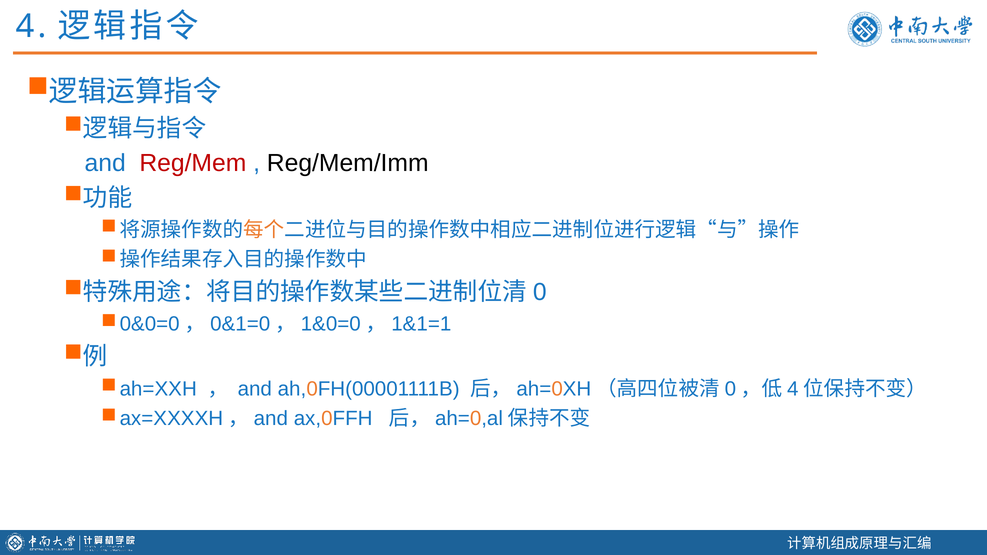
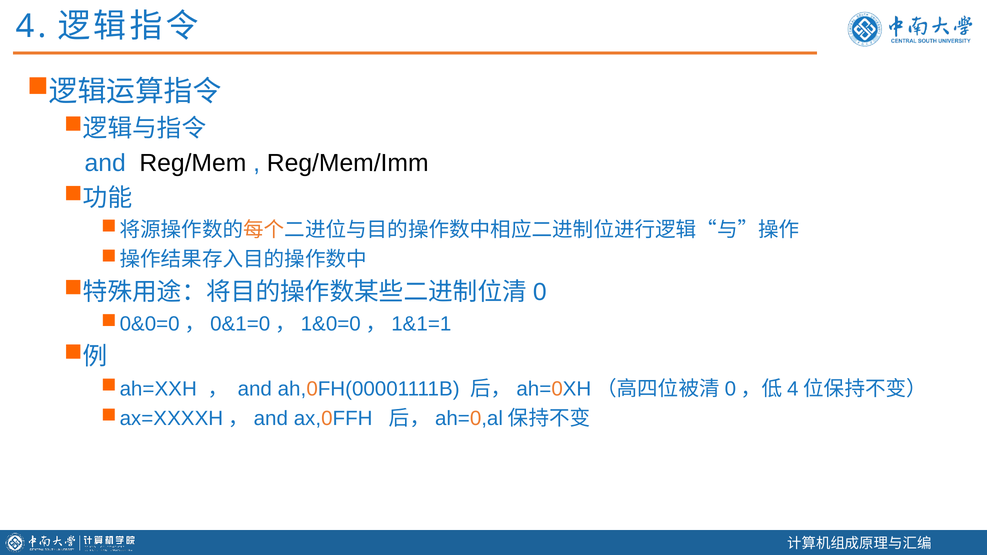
Reg/Mem colour: red -> black (193, 163)
